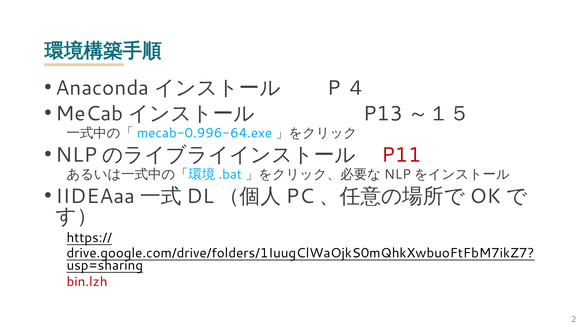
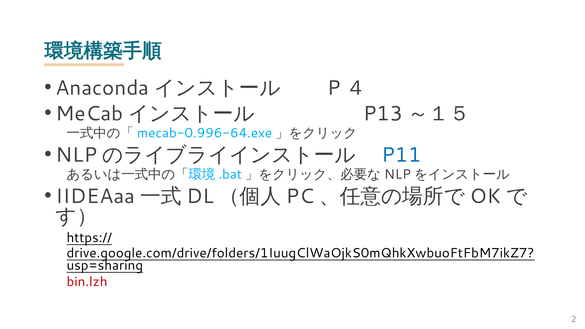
P11 colour: red -> blue (401, 155)
